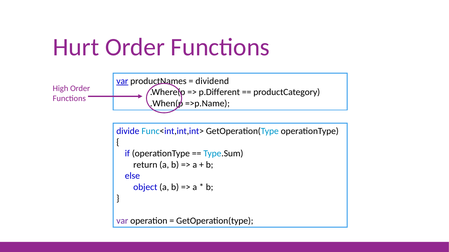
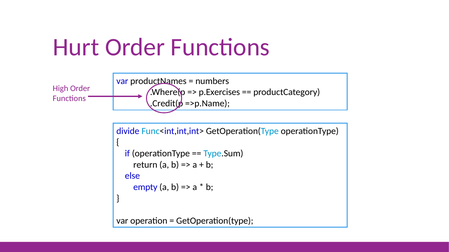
var underline: present -> none (122, 81)
dividend: dividend -> numbers (212, 81)
p.Different: p.Different -> p.Exercises (219, 92)
.When(p: .When(p -> .Credit(p (167, 104)
object: object -> empty (145, 187)
var colour: purple -> black (122, 221)
